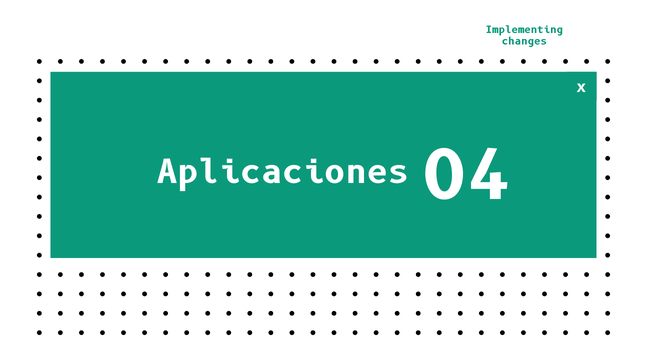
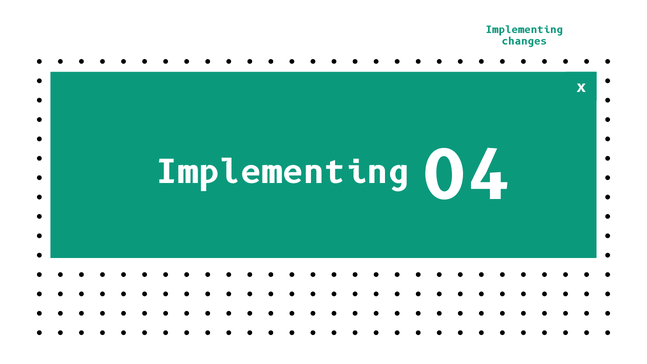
Aplicaciones: Aplicaciones -> Implementing (283, 172)
